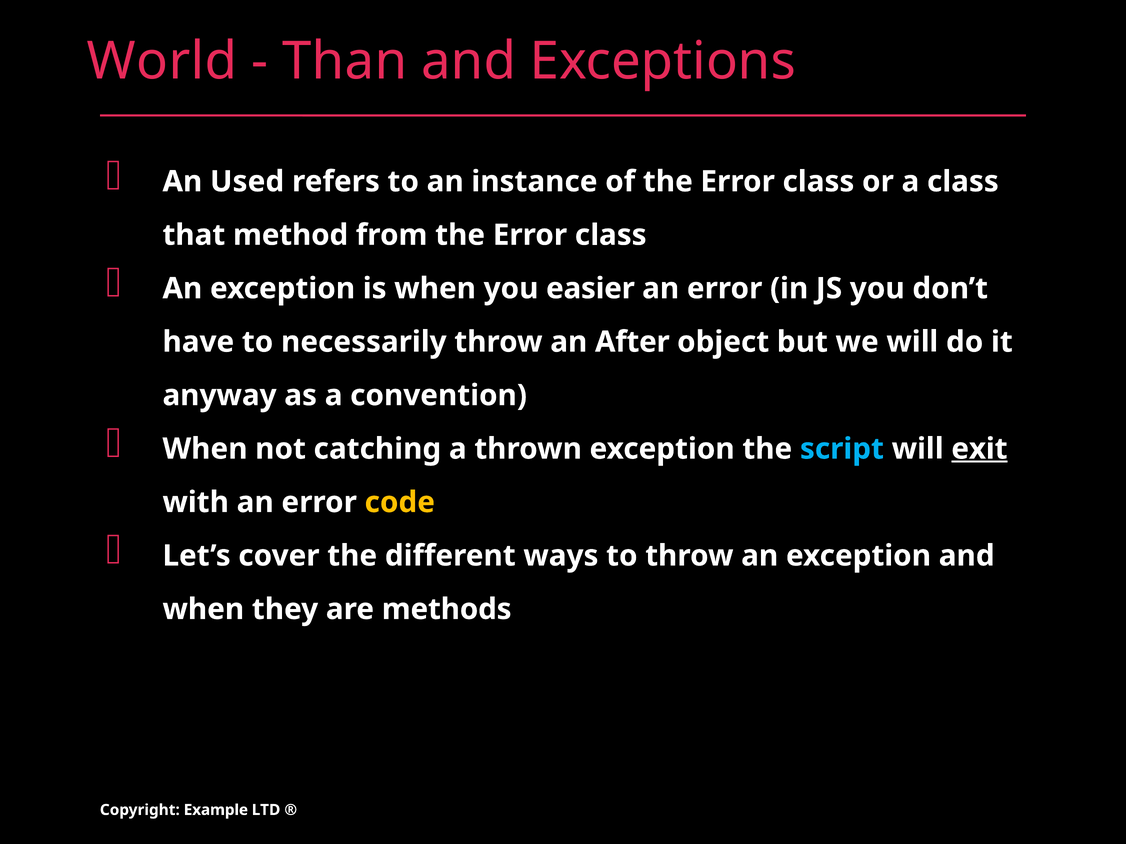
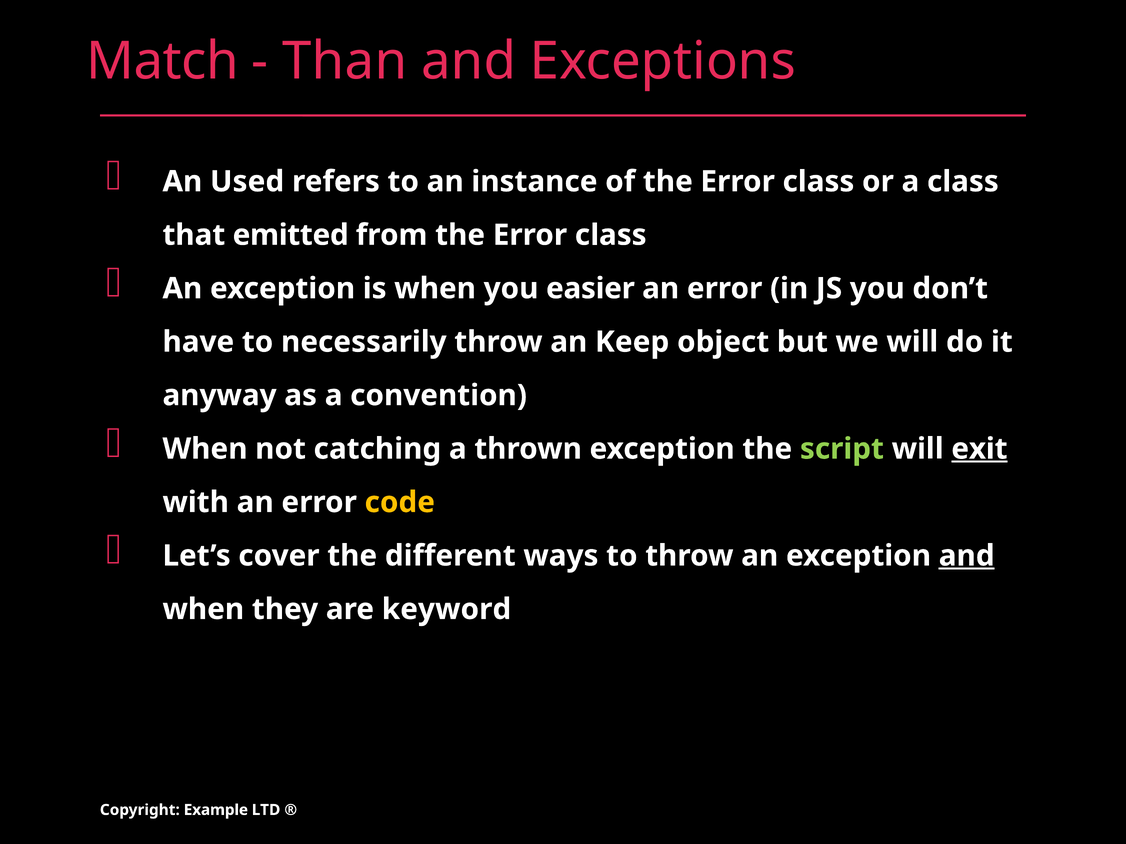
World: World -> Match (163, 62)
method: method -> emitted (291, 235)
After: After -> Keep (632, 342)
script colour: light blue -> light green (842, 449)
and underline: none -> present (967, 556)
methods: methods -> keyword (447, 610)
